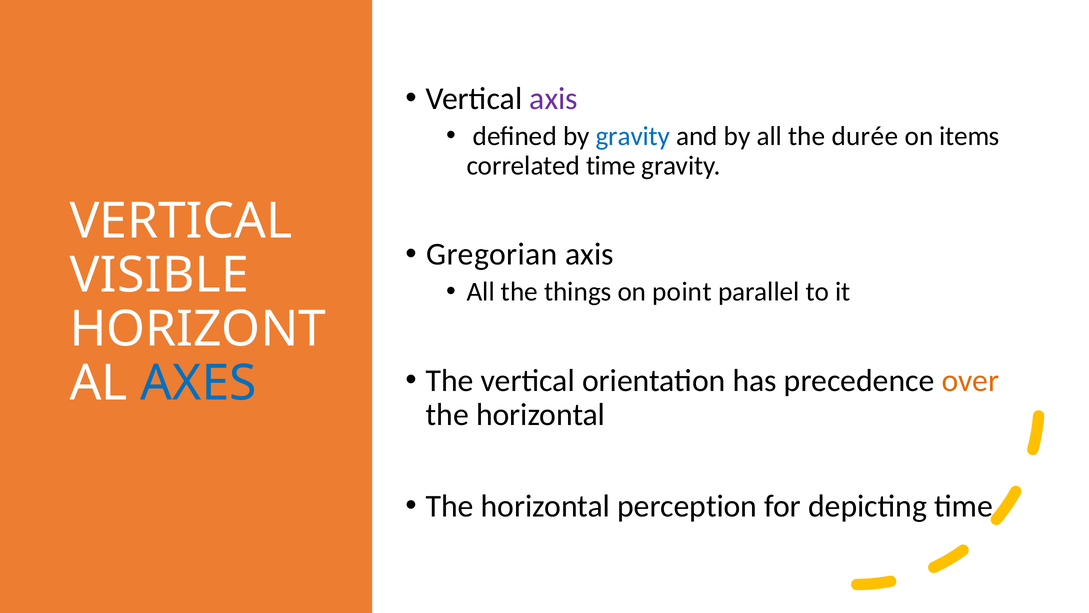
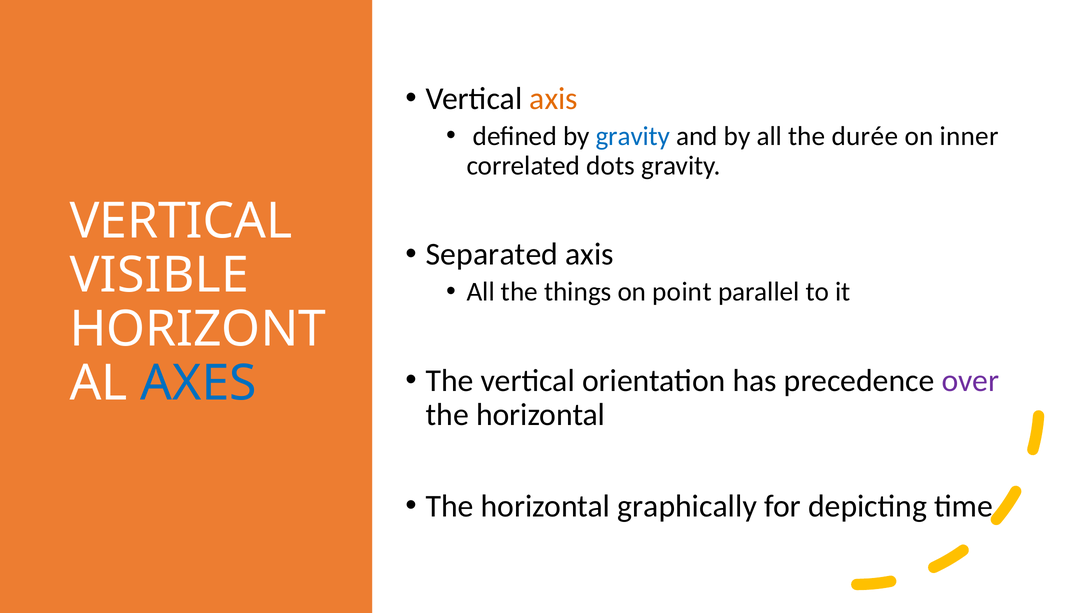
axis colour: purple -> orange (554, 98)
items: items -> inner (969, 136)
correlated time: time -> dots (611, 165)
Gregorian: Gregorian -> Separated (492, 254)
over colour: orange -> purple (970, 380)
perception: perception -> graphically (687, 506)
